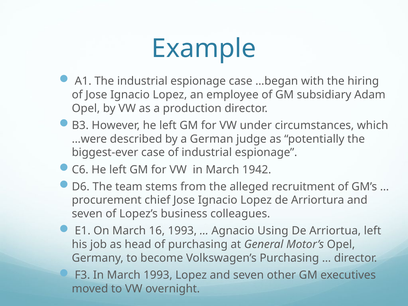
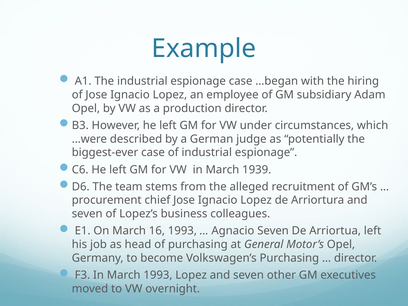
1942: 1942 -> 1939 (257, 170)
Agnacio Using: Using -> Seven (273, 231)
